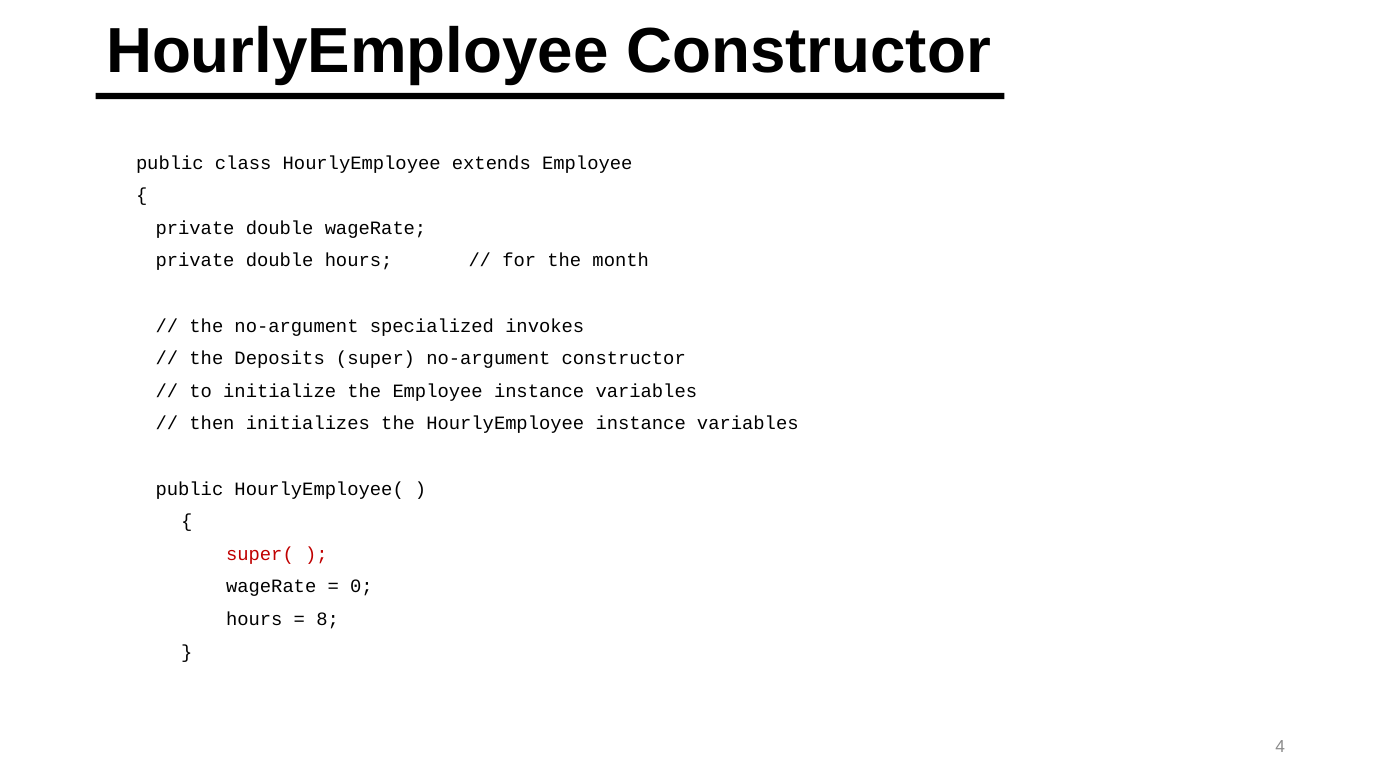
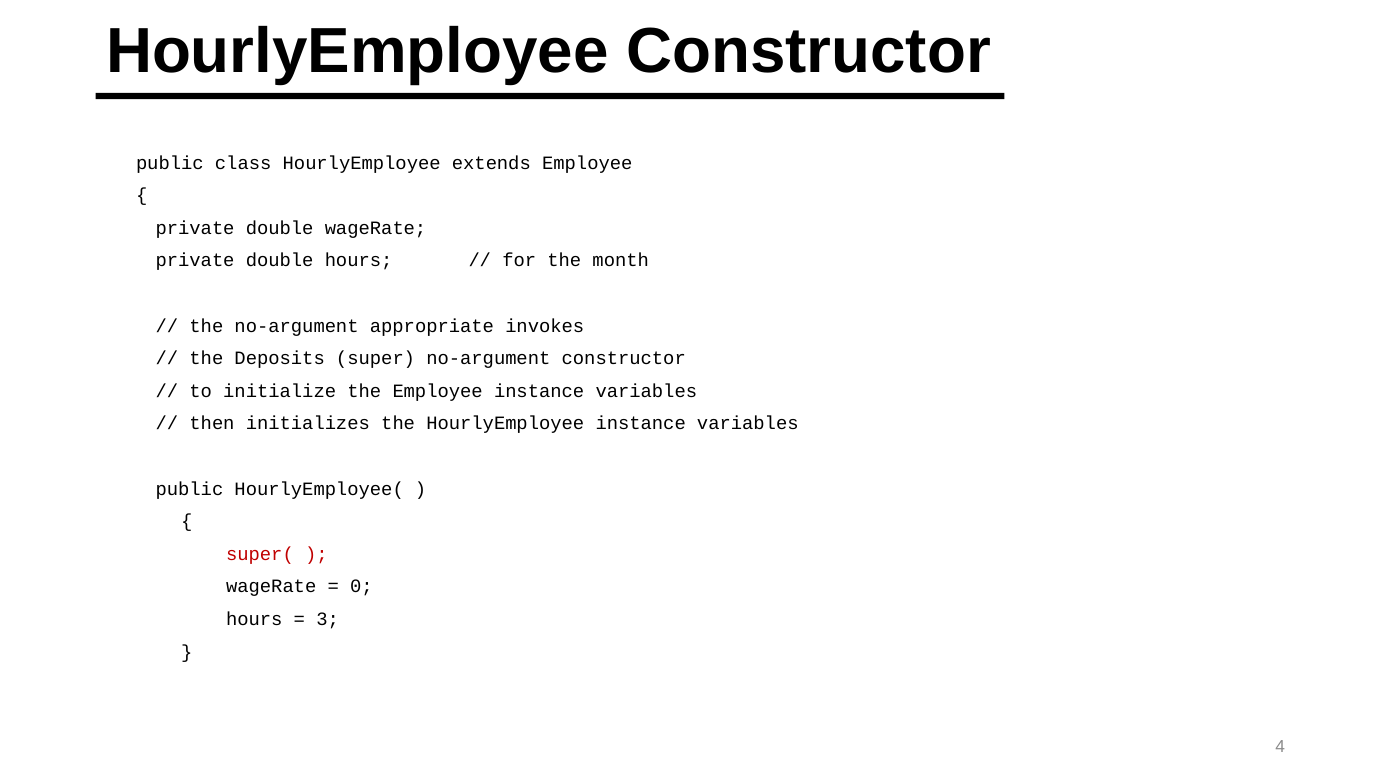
specialized: specialized -> appropriate (432, 326)
8: 8 -> 3 (328, 620)
